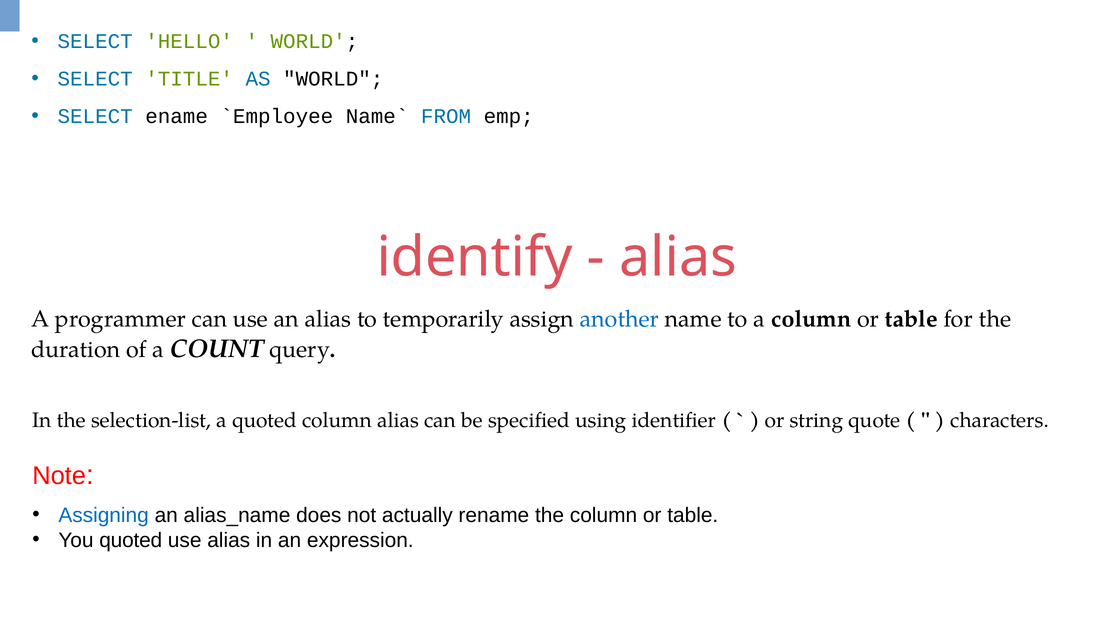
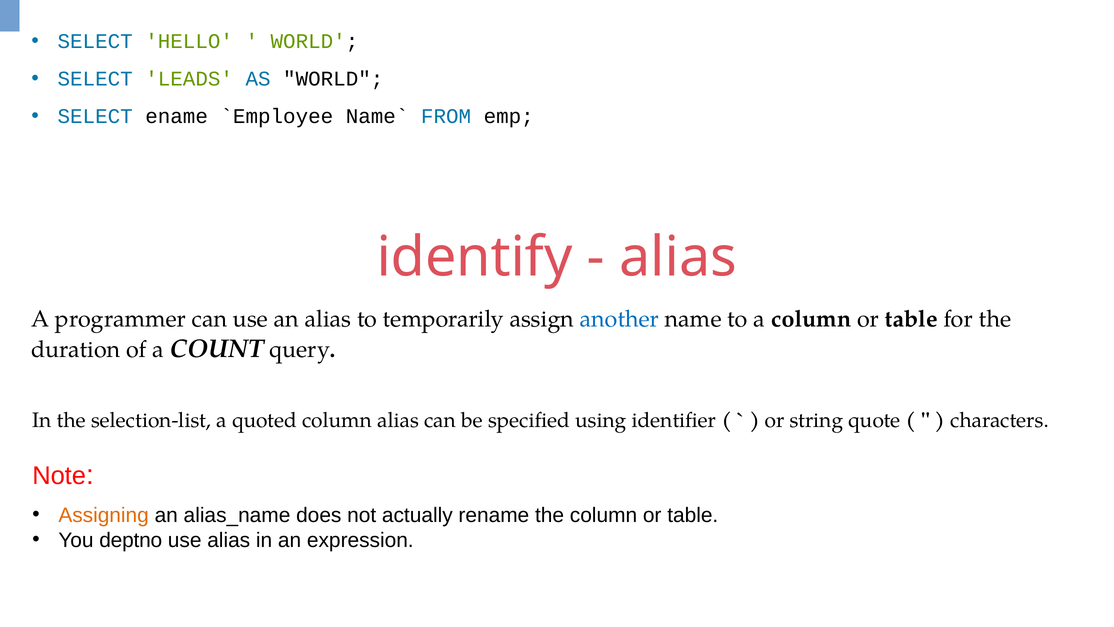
TITLE: TITLE -> LEADS (189, 79)
Assigning colour: blue -> orange (104, 515)
You quoted: quoted -> deptno (131, 540)
